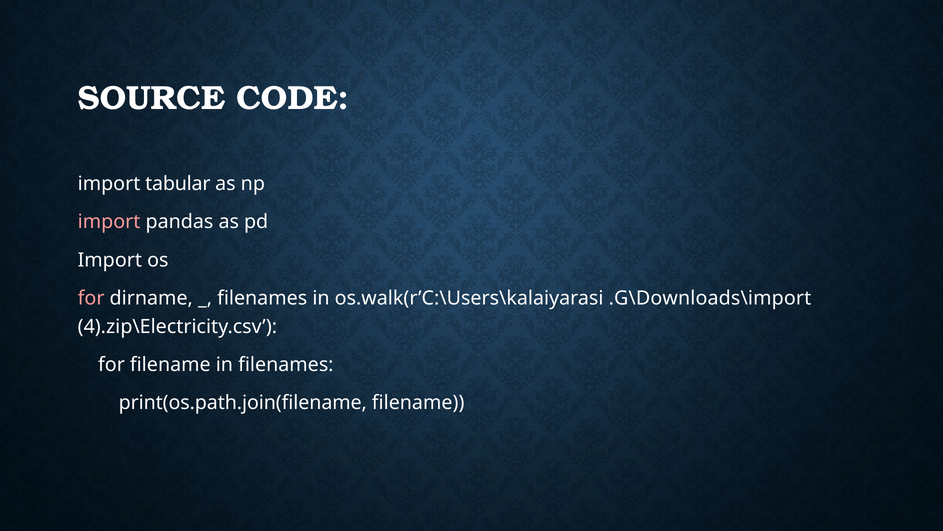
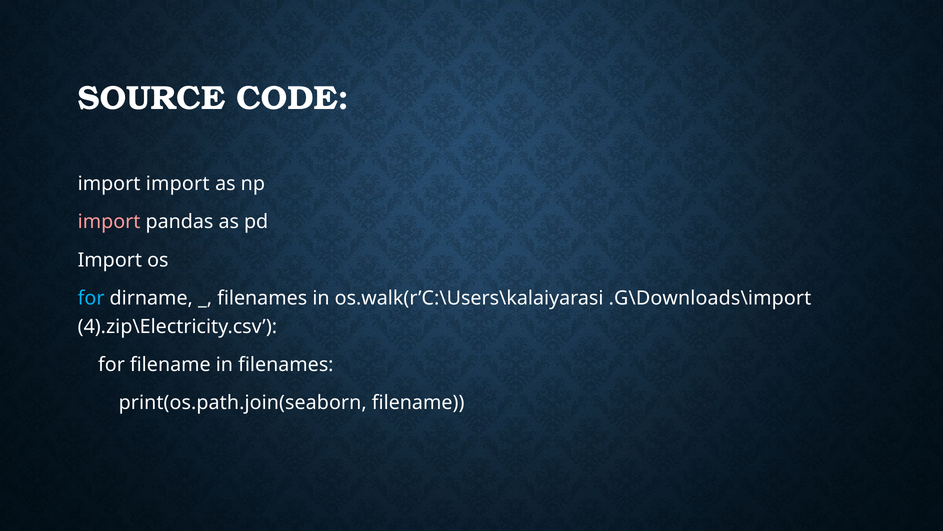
import tabular: tabular -> import (178, 184)
for colour: pink -> light blue (91, 298)
print(os.path.join(filename: print(os.path.join(filename -> print(os.path.join(seaborn (243, 402)
